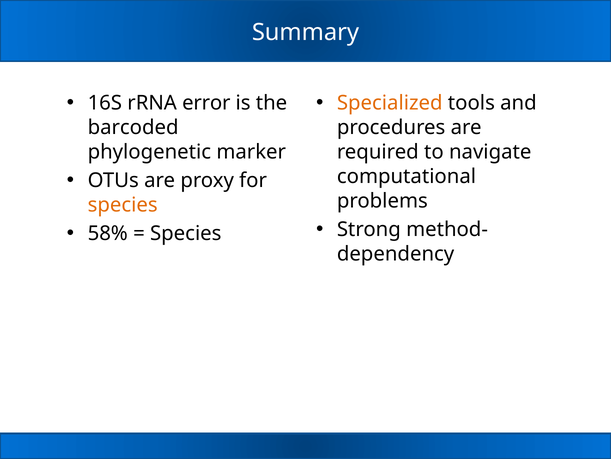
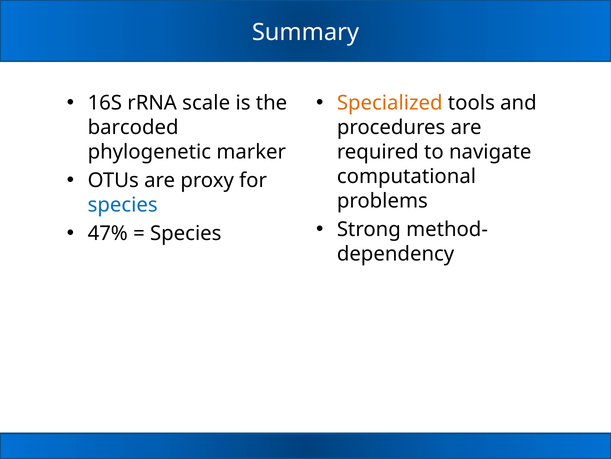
error: error -> scale (206, 103)
species colour: orange -> blue (123, 205)
58%: 58% -> 47% (108, 233)
